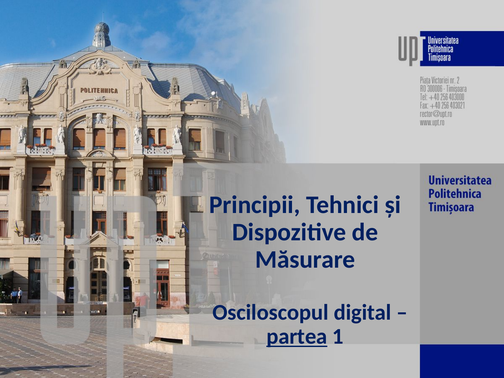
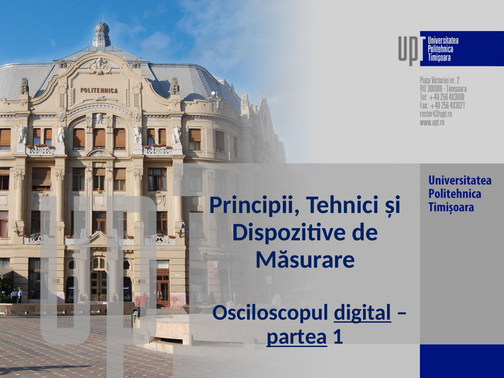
digital underline: none -> present (363, 312)
